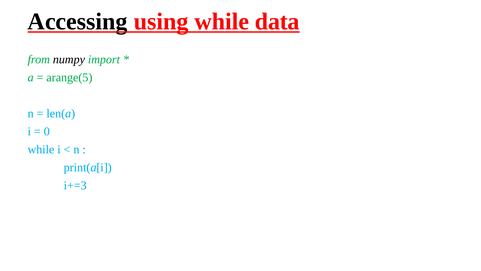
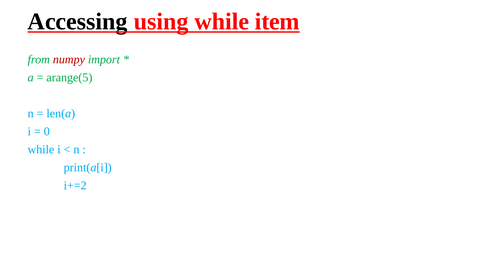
data: data -> item (277, 21)
numpy colour: black -> red (69, 59)
i+=3: i+=3 -> i+=2 (75, 185)
